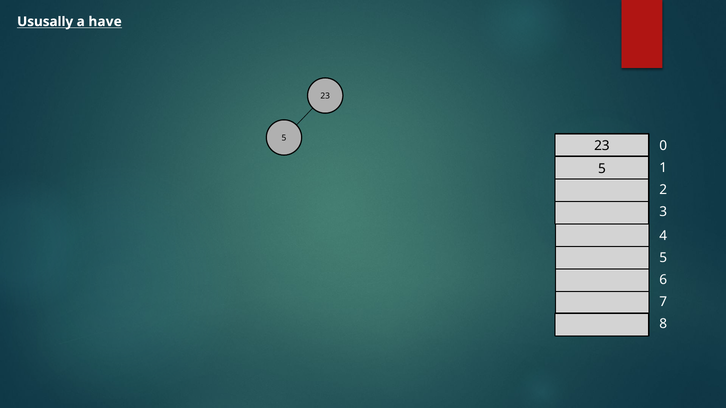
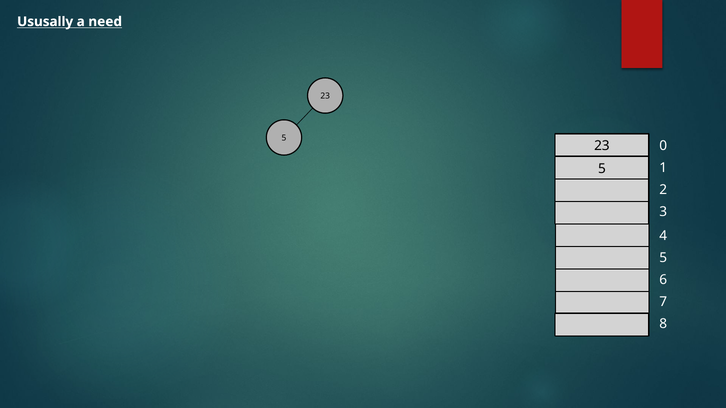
have: have -> need (105, 22)
